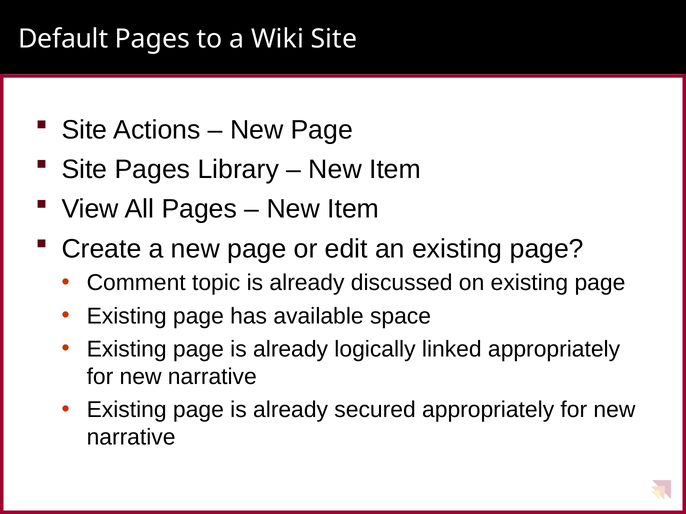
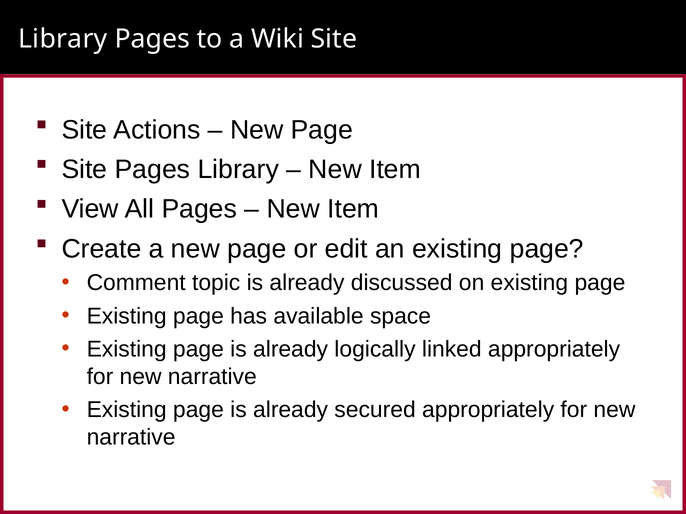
Default: Default -> Library (63, 39)
